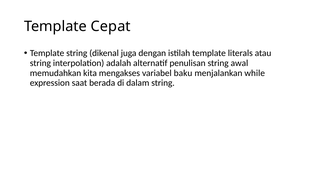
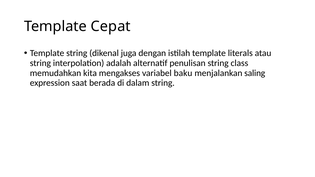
awal: awal -> class (239, 63)
while: while -> saling (255, 73)
